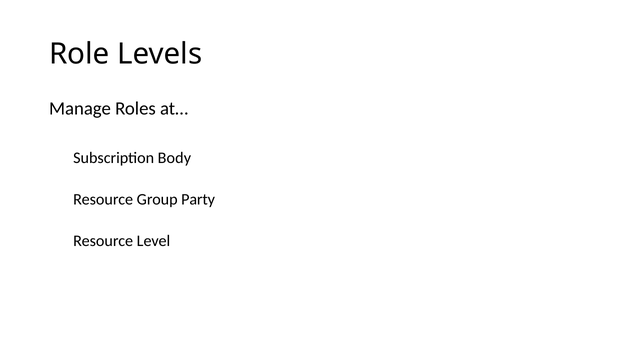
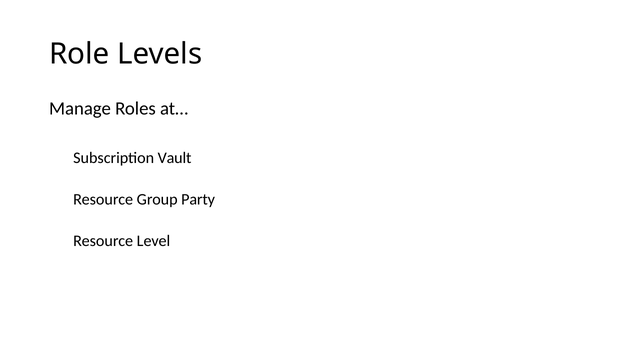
Body: Body -> Vault (175, 158)
